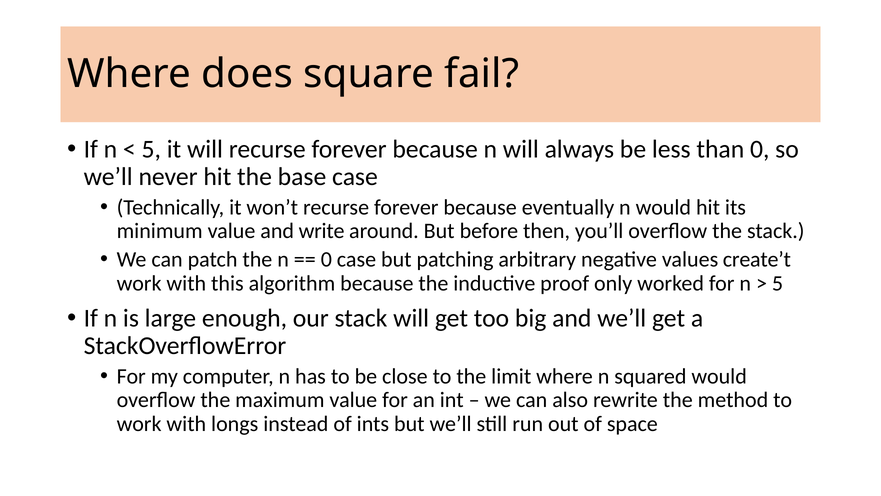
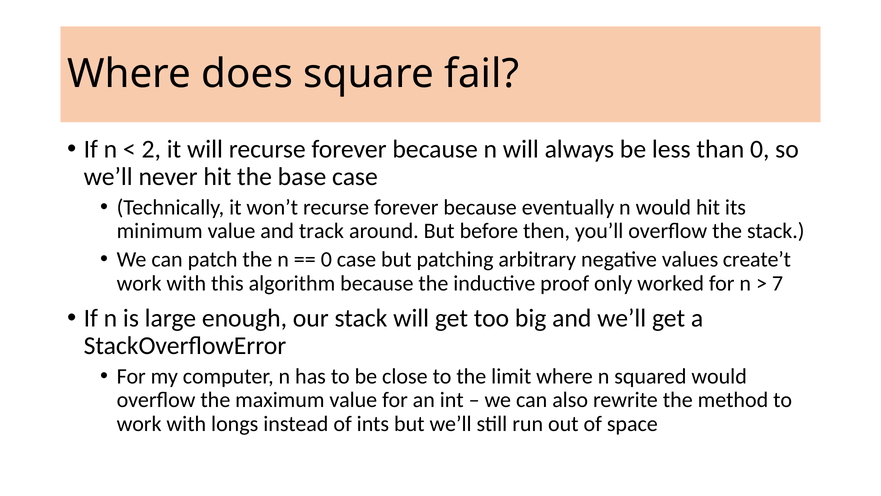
5: 5 -> 2 (151, 149)
write: write -> track (321, 231)
5: 5 -> 7 (777, 283)
